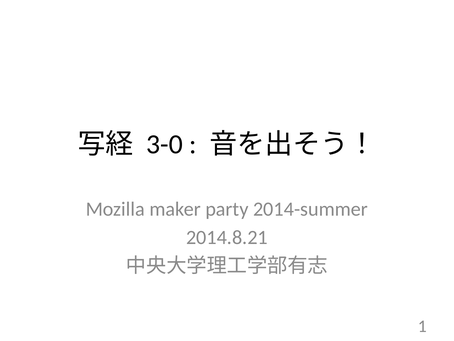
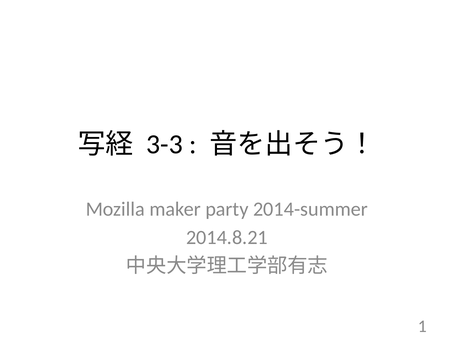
3-0: 3-0 -> 3-3 (165, 144)
